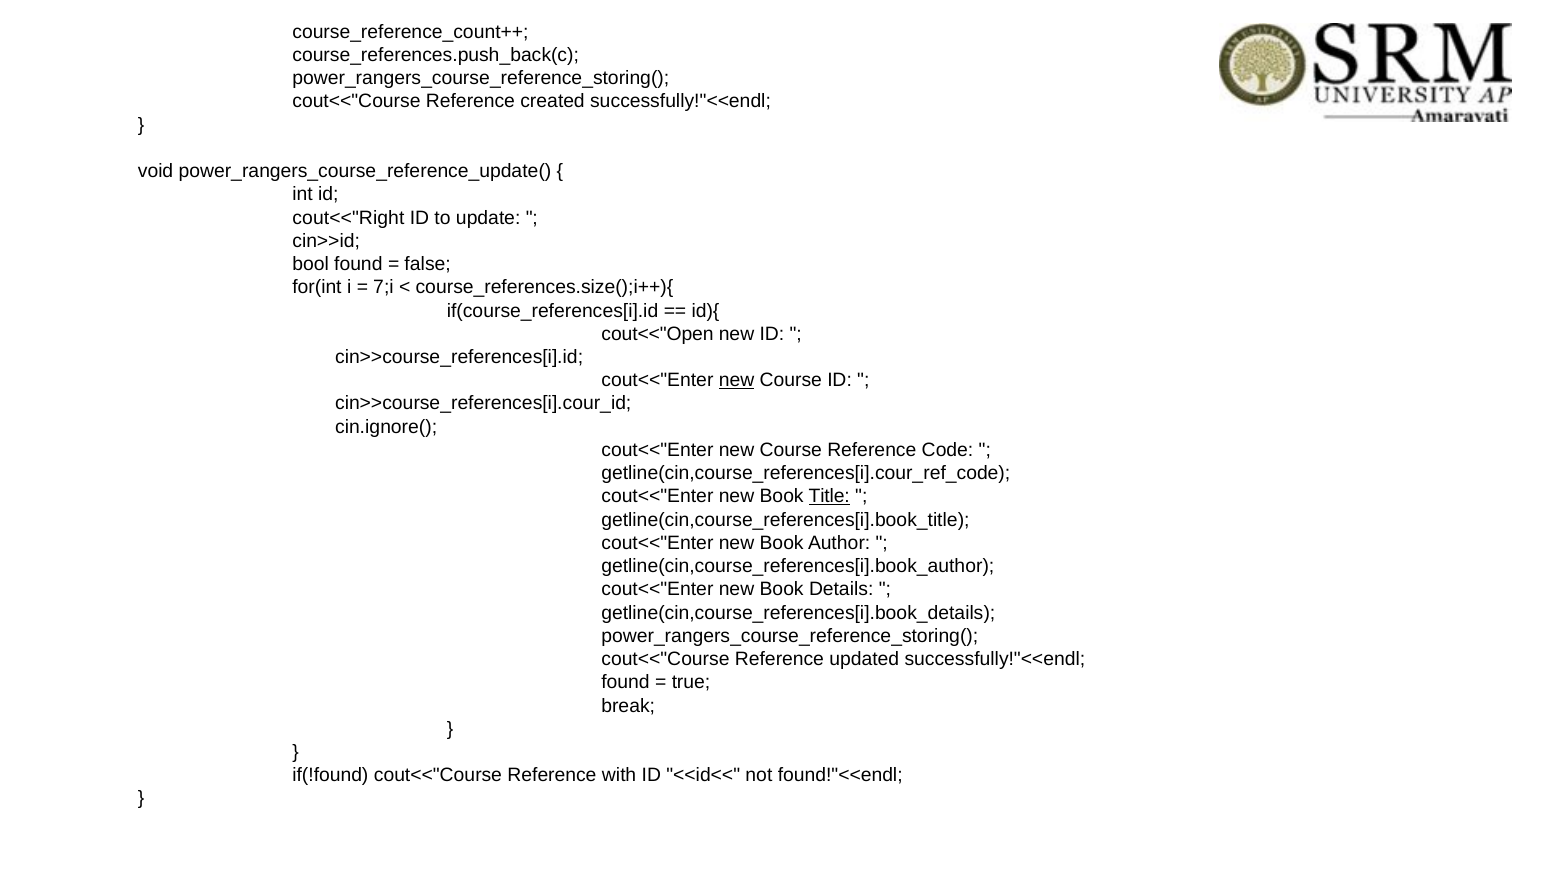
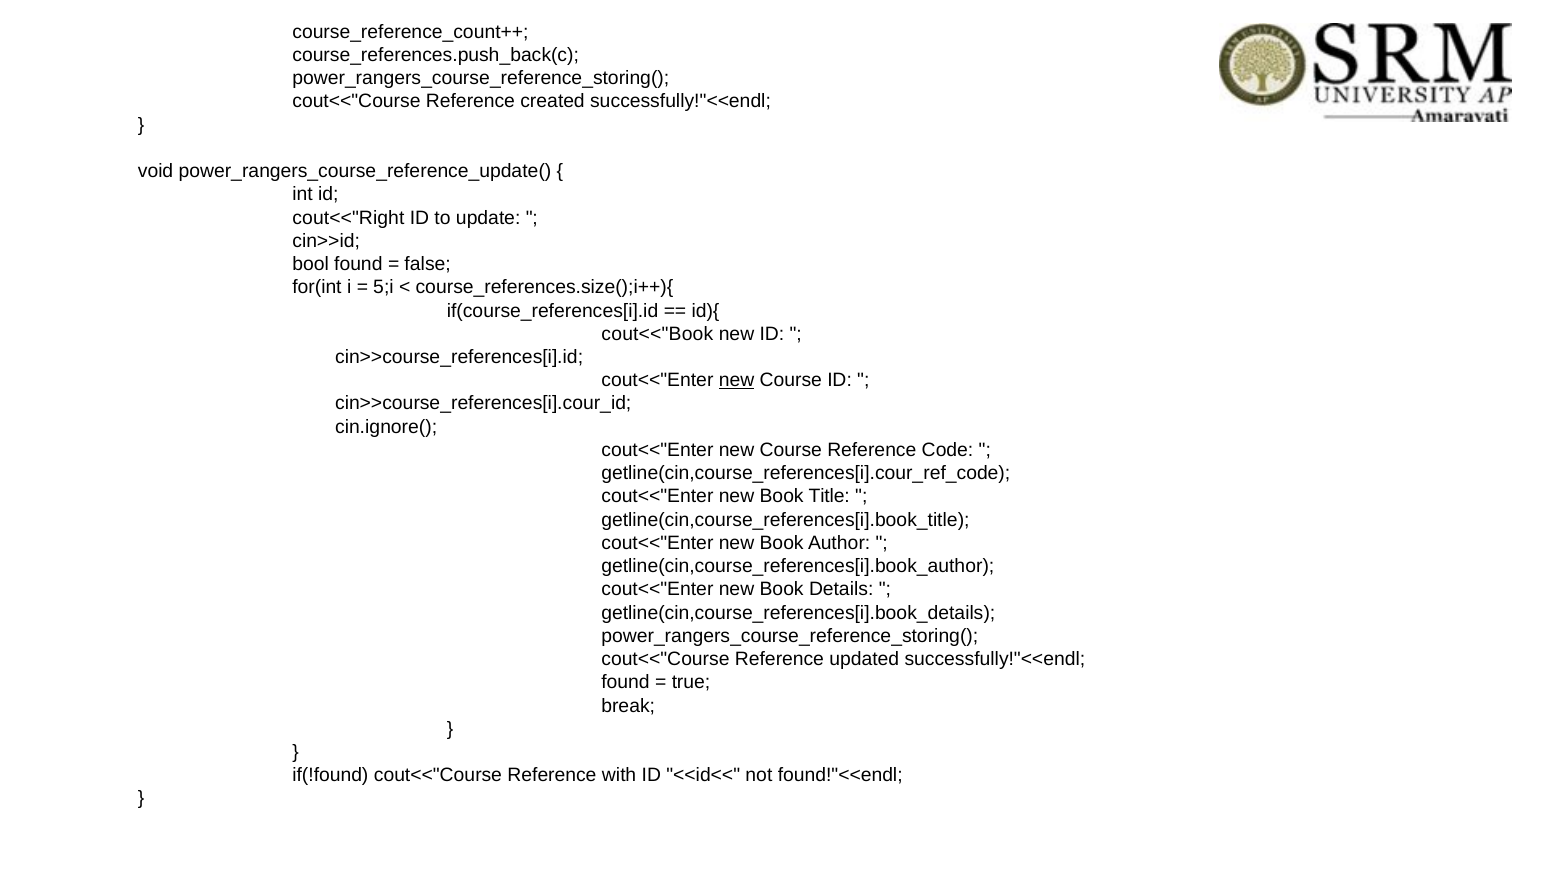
7;i: 7;i -> 5;i (383, 287)
cout<<"Open: cout<<"Open -> cout<<"Book (657, 334)
Title underline: present -> none (829, 497)
